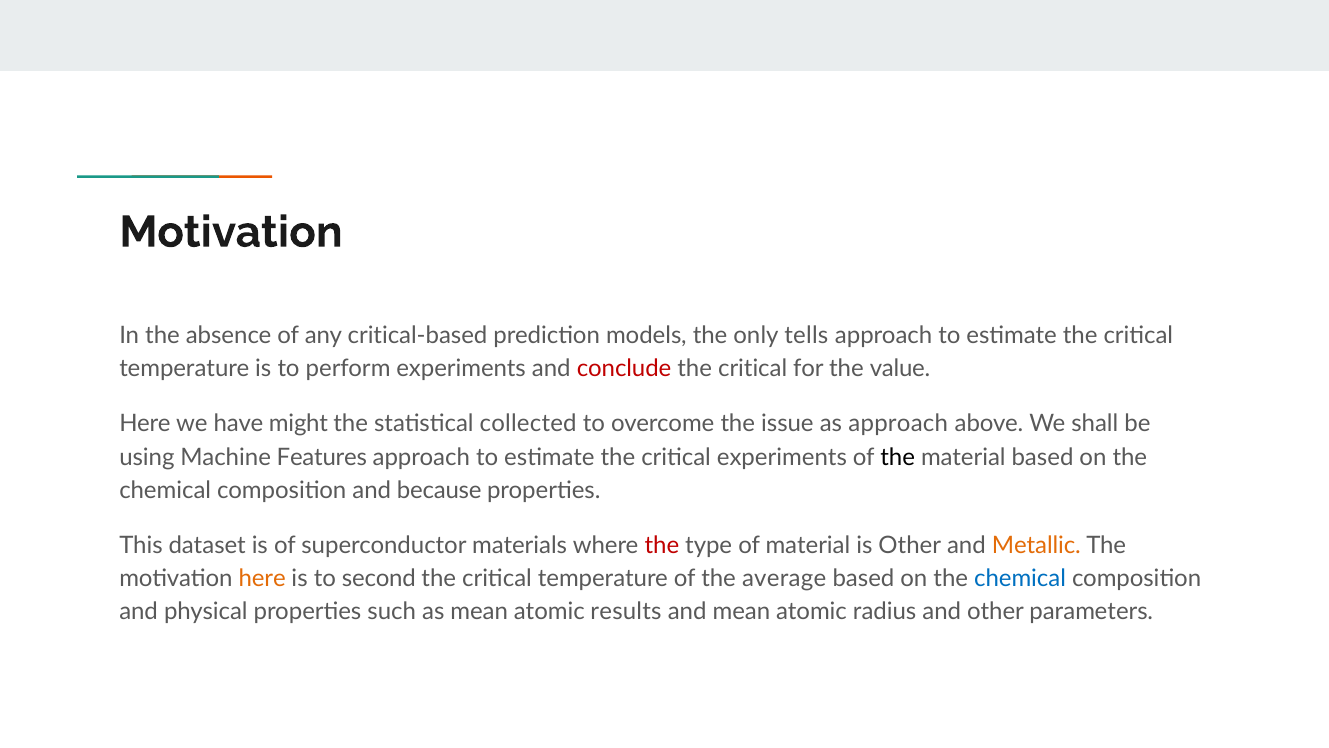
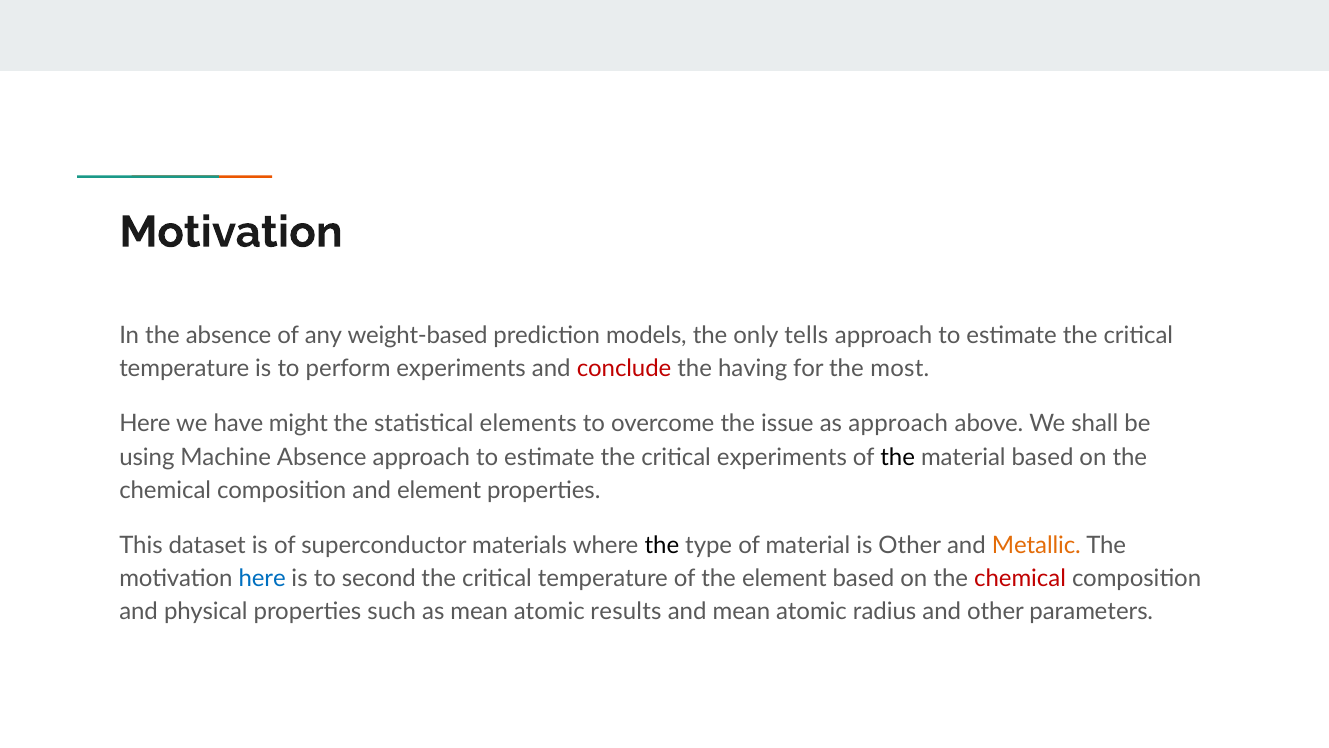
critical-based: critical-based -> weight-based (418, 336)
critical: critical -> having (753, 369)
value: value -> most (900, 369)
collected: collected -> elements (528, 424)
Machine Features: Features -> Absence (322, 457)
and because: because -> element (439, 490)
the colour: red -> black (662, 545)
here colour: orange -> blue (262, 578)
the average: average -> element (784, 578)
chemical colour: blue -> red (1020, 578)
